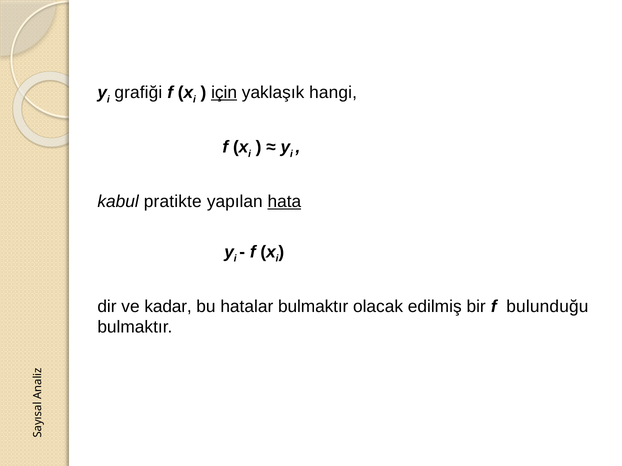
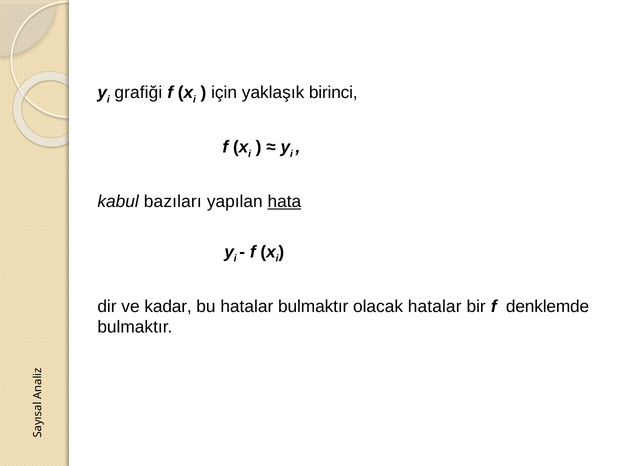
için underline: present -> none (224, 93)
hangi: hangi -> birinci (333, 93)
pratikte: pratikte -> bazıları (173, 202)
olacak edilmiş: edilmiş -> hatalar (435, 307)
bulunduğu: bulunduğu -> denklemde (548, 307)
